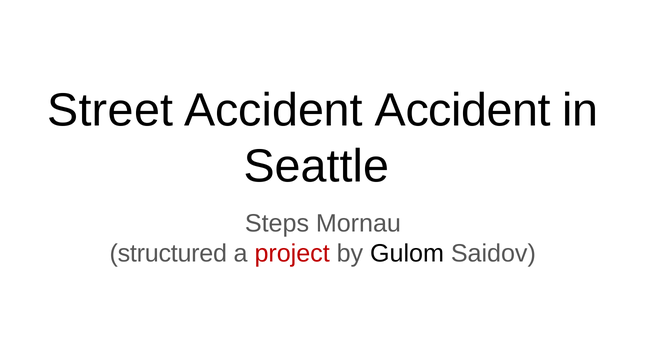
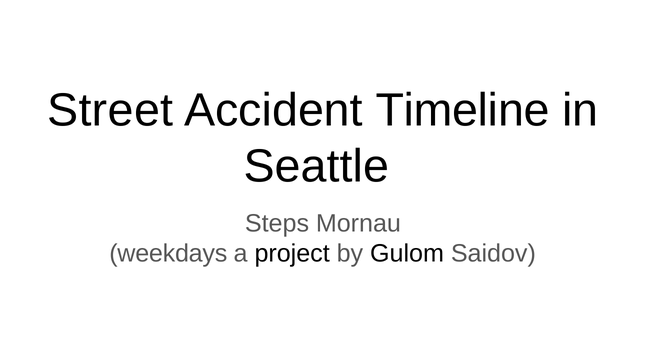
Accident Accident: Accident -> Timeline (463, 110)
structured: structured -> weekdays (168, 254)
project colour: red -> black (292, 254)
